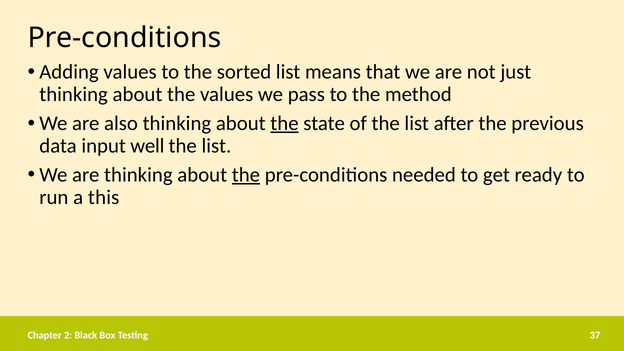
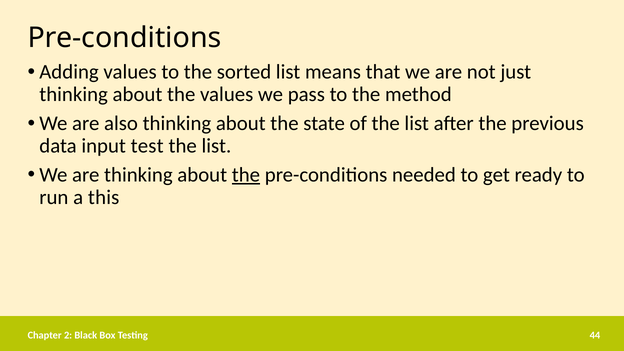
the underline: present -> none (284, 123)
well: well -> test (147, 146)
37: 37 -> 44 (595, 335)
